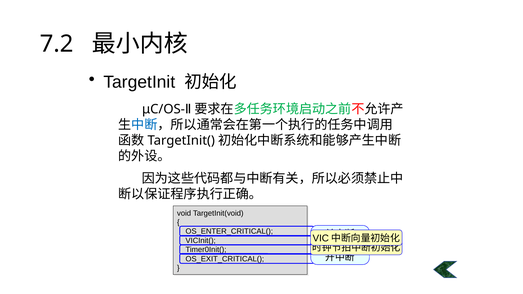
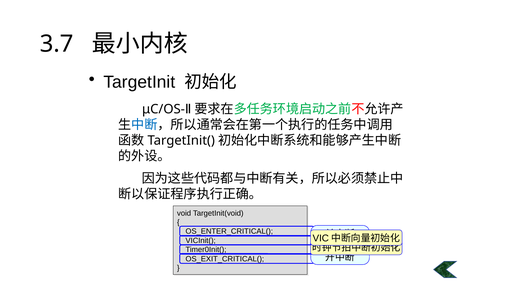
7.2: 7.2 -> 3.7 (57, 44)
